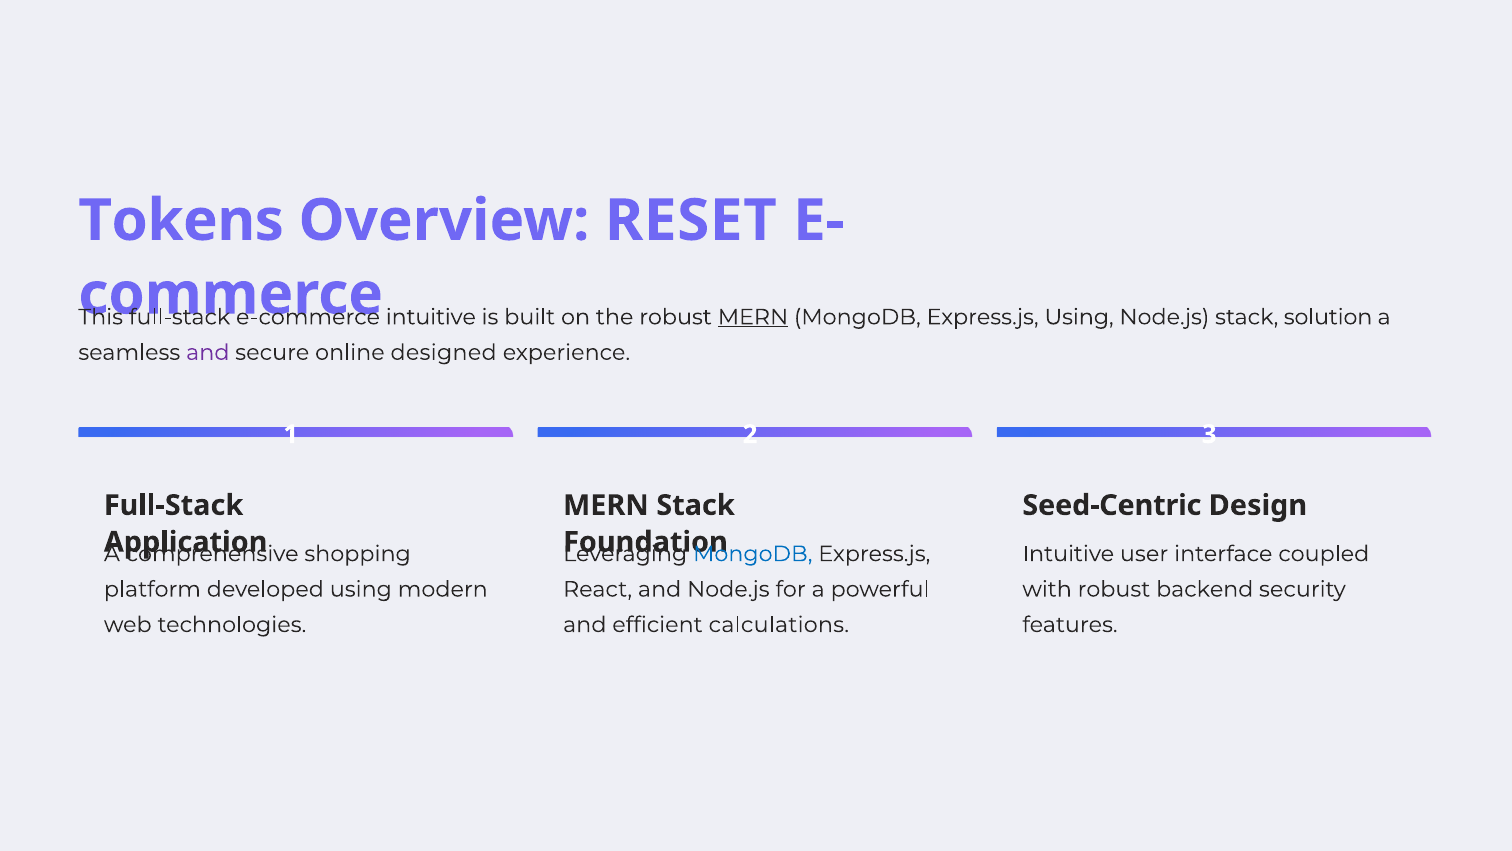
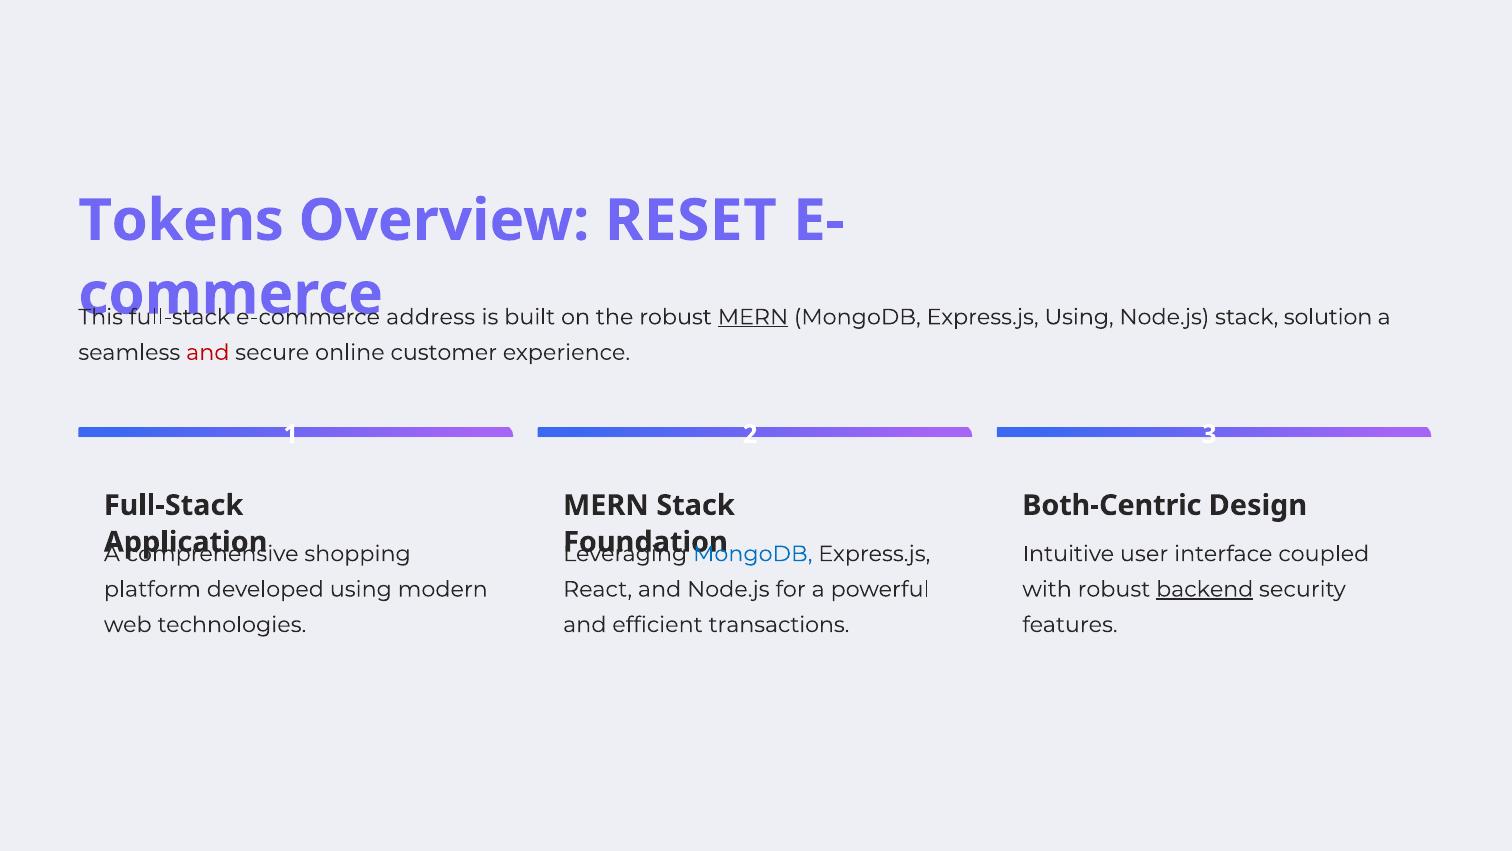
intuitive: intuitive -> address (431, 317)
and colour: purple -> red (208, 352)
designed: designed -> customer (444, 352)
Seed-Centric: Seed-Centric -> Both-Centric (1112, 505)
backend underline: none -> present (1205, 589)
calculations: calculations -> transactions (779, 624)
